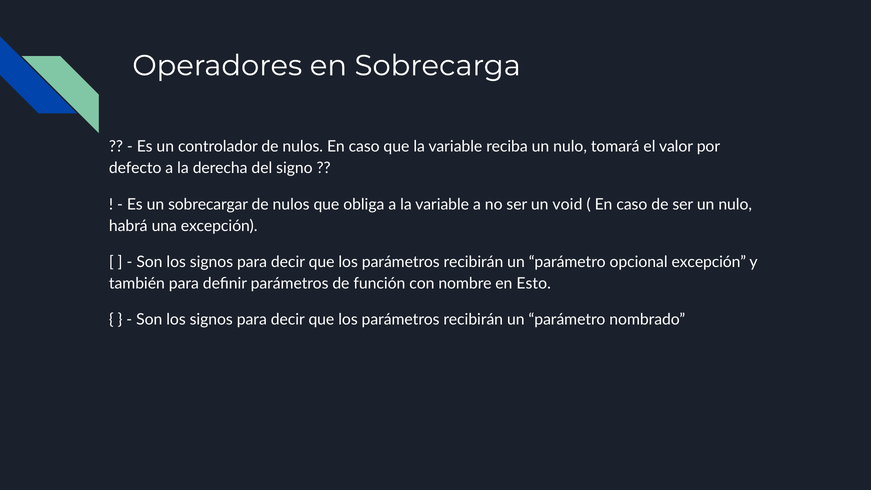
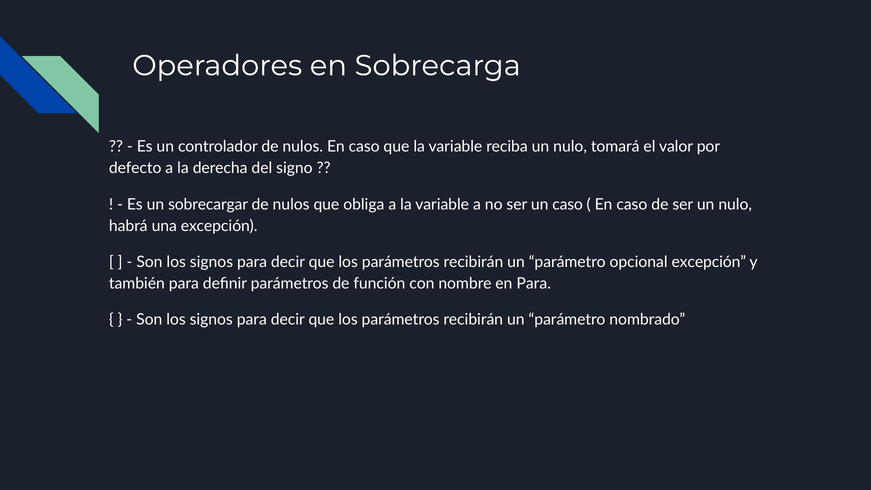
un void: void -> caso (568, 204)
en Esto: Esto -> Para (534, 284)
